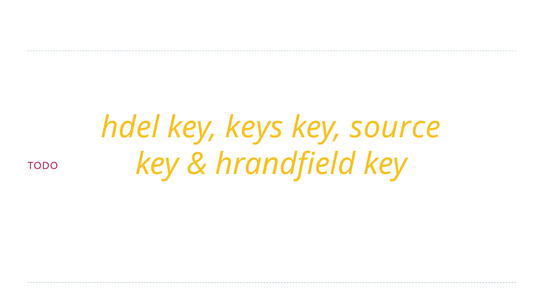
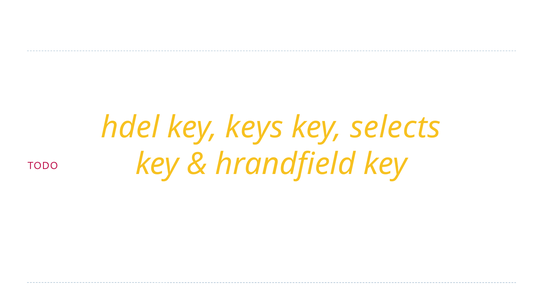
source: source -> selects (395, 128)
